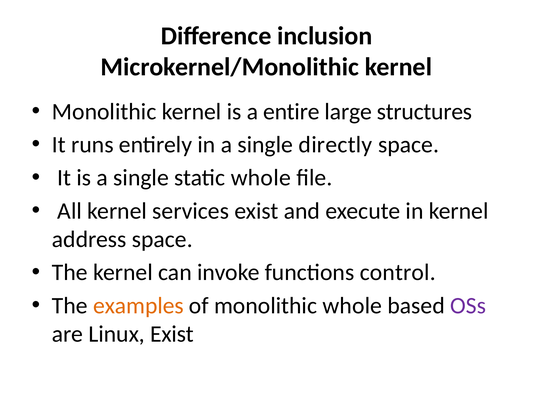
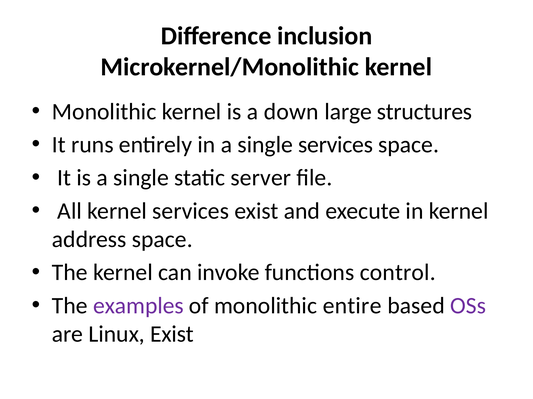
entire: entire -> down (291, 112)
single directly: directly -> services (336, 145)
static whole: whole -> server (261, 178)
examples colour: orange -> purple (138, 306)
monolithic whole: whole -> entire (352, 306)
